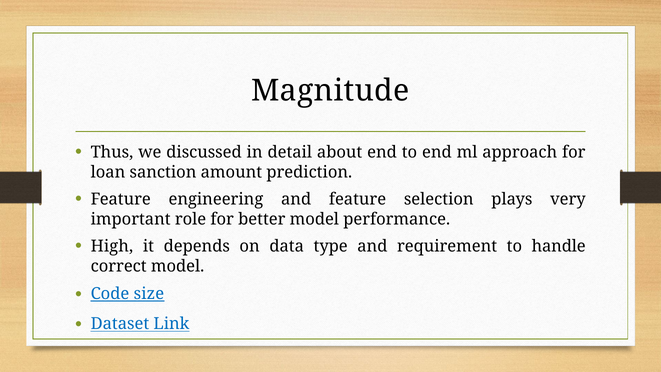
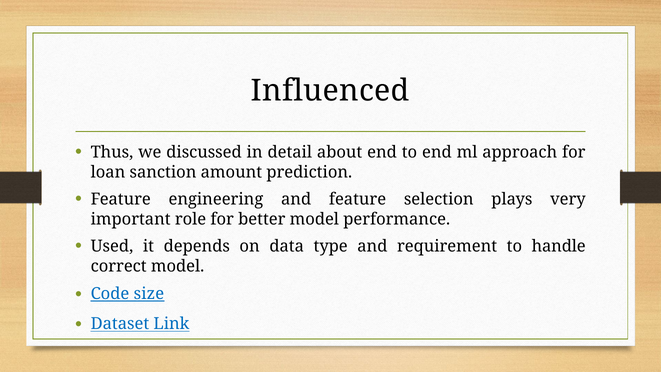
Magnitude: Magnitude -> Influenced (330, 91)
High: High -> Used (112, 246)
